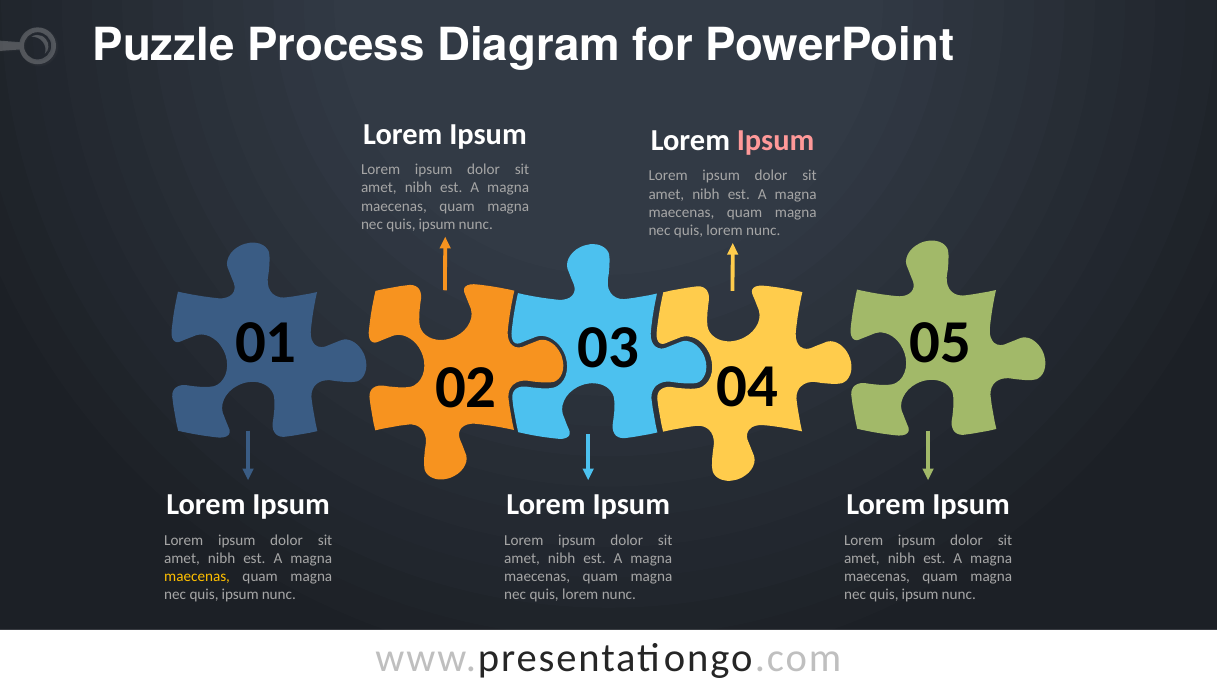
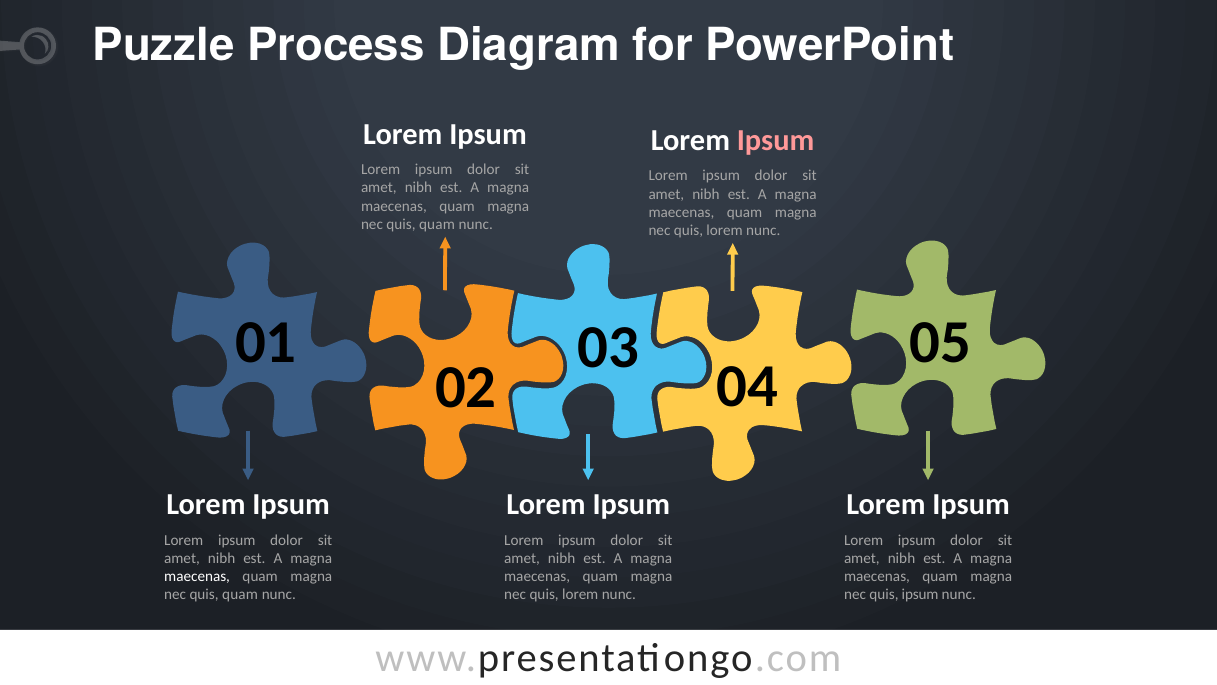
ipsum: ipsum -> quam (437, 224)
maecenas colour: yellow -> white (197, 576)
ipsum: ipsum -> quam (240, 594)
